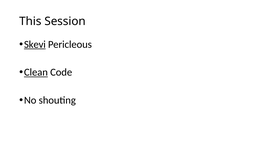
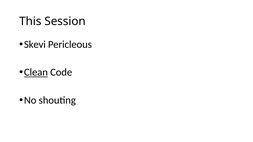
Skevi underline: present -> none (35, 44)
